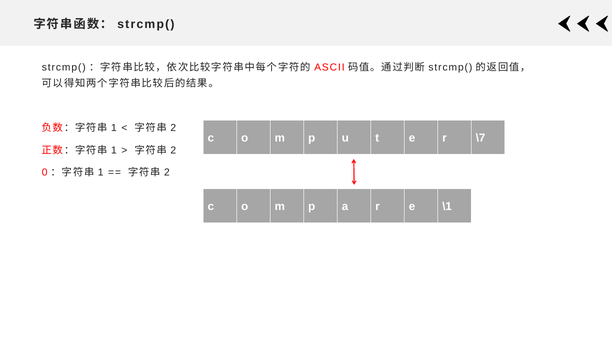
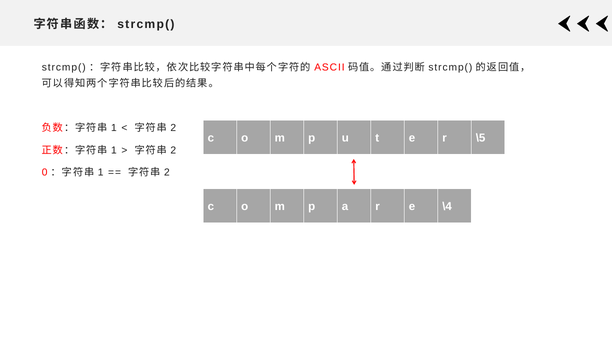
\7: \7 -> \5 (481, 138)
\1: \1 -> \4 (447, 206)
